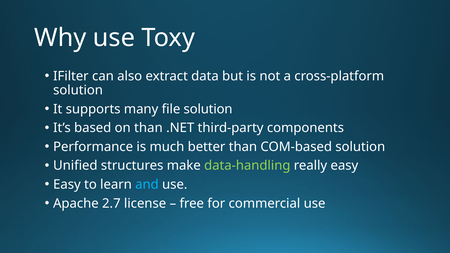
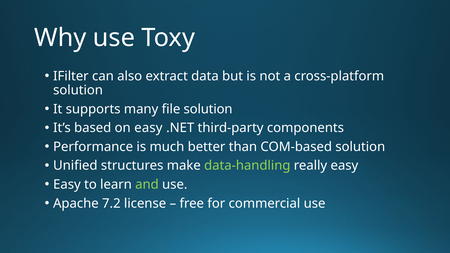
on than: than -> easy (148, 128)
and colour: light blue -> light green (147, 185)
2.7: 2.7 -> 7.2 (111, 203)
